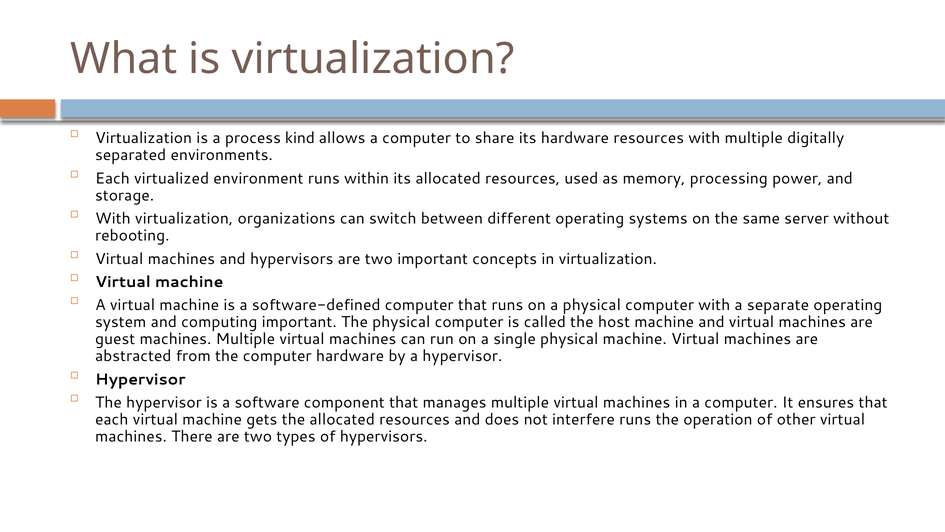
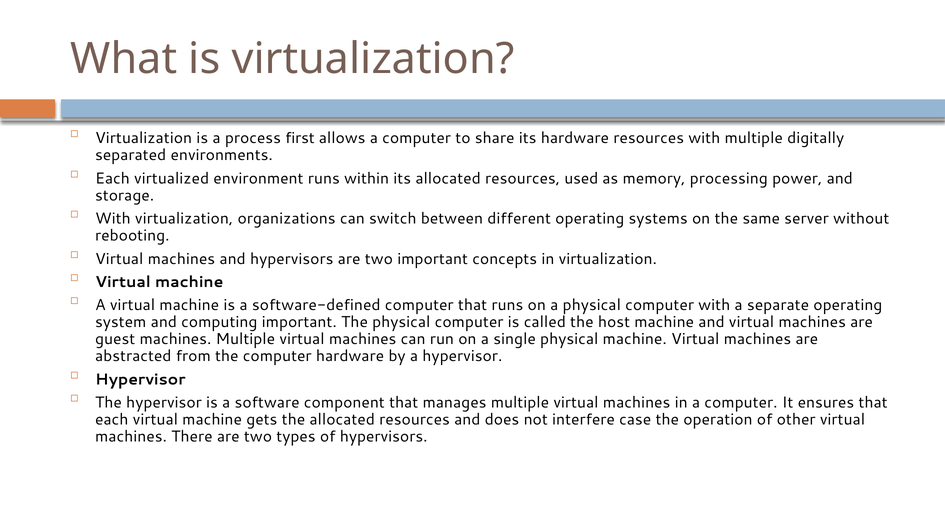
kind: kind -> first (300, 138)
interfere runs: runs -> case (635, 419)
